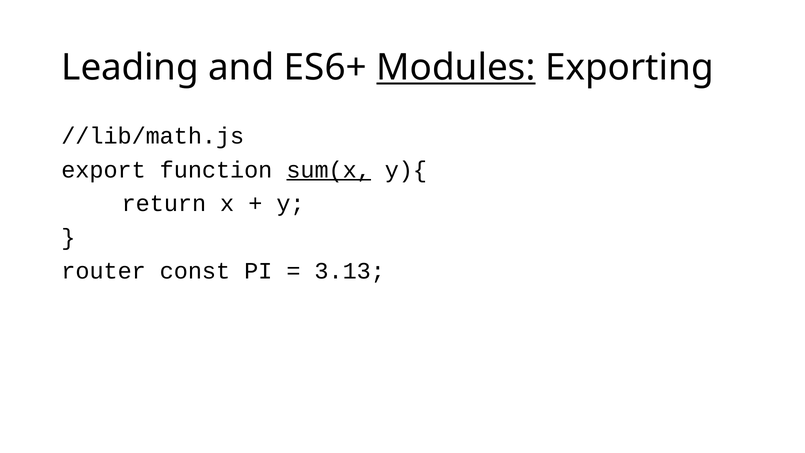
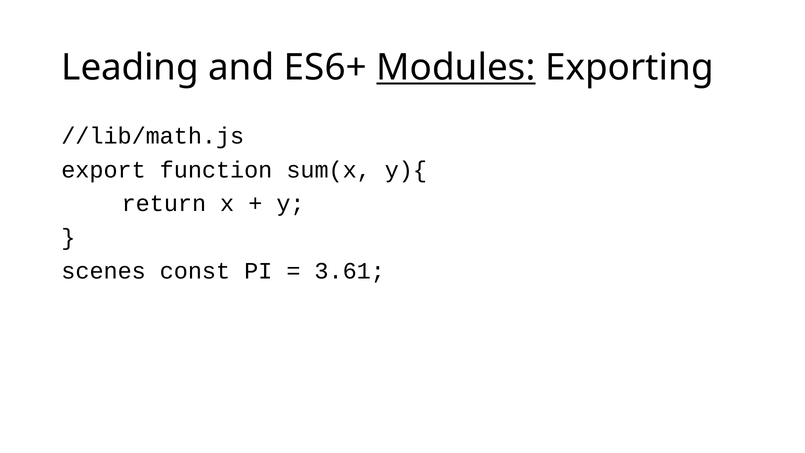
sum(x underline: present -> none (329, 170)
router: router -> scenes (104, 271)
3.13: 3.13 -> 3.61 (350, 271)
